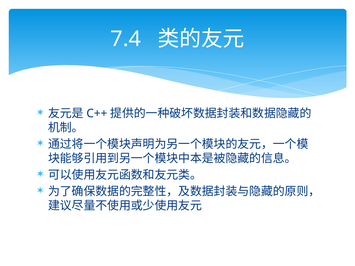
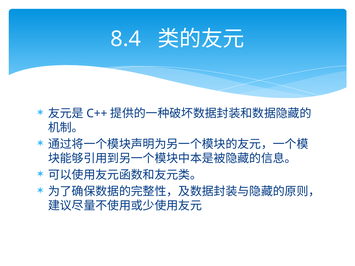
7.4: 7.4 -> 8.4 (126, 39)
